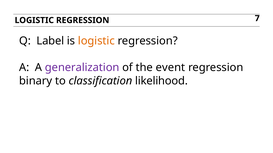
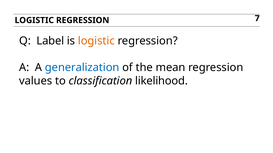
generalization colour: purple -> blue (82, 68)
event: event -> mean (171, 68)
binary: binary -> values (36, 81)
